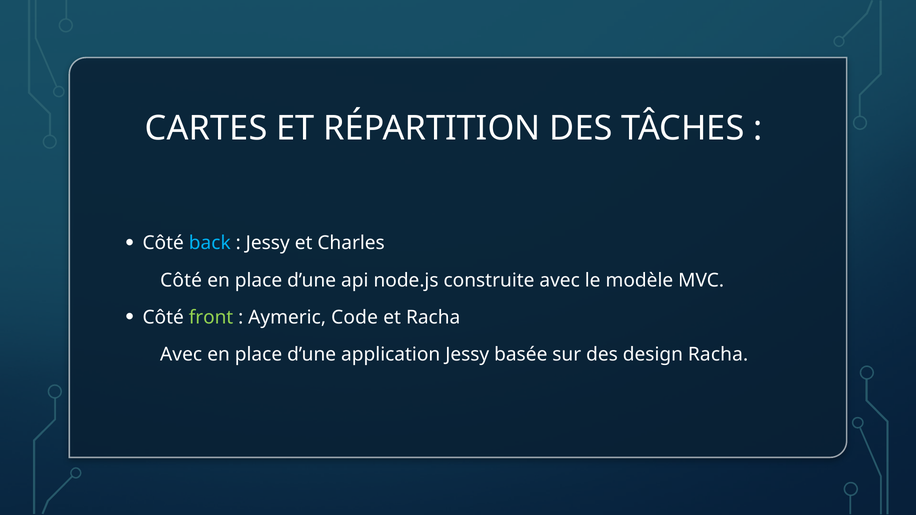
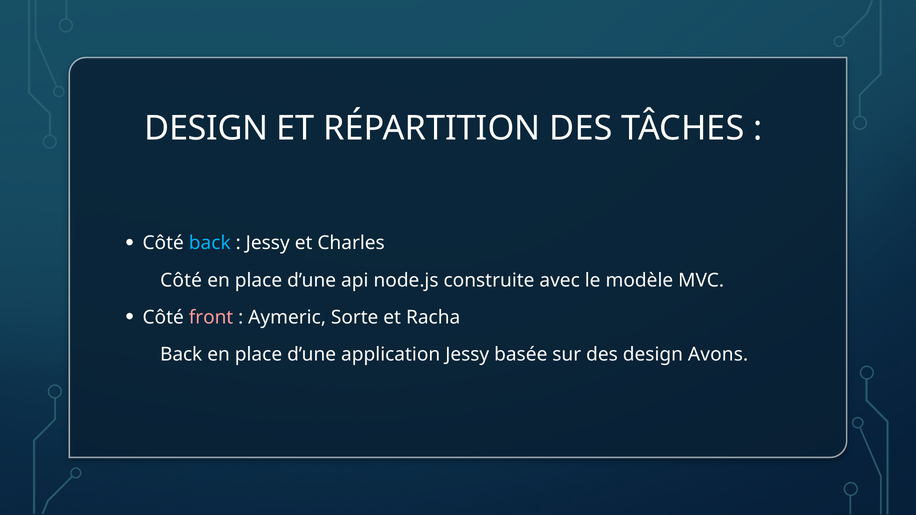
CARTES: CARTES -> DESIGN (206, 129)
front colour: light green -> pink (211, 317)
Code: Code -> Sorte (355, 317)
Avec: Avec -> Back (181, 354)
design Racha: Racha -> Avons (718, 354)
